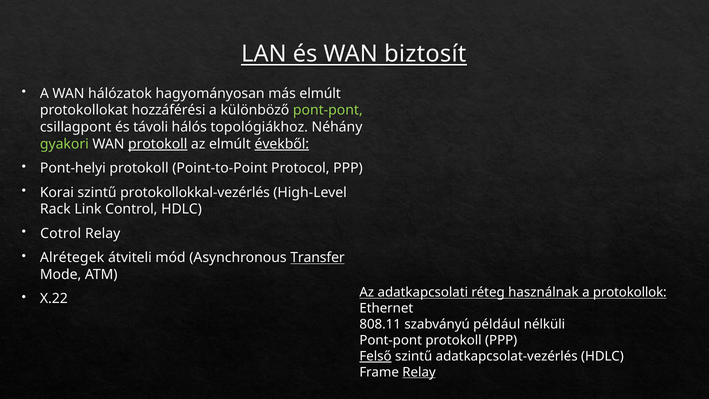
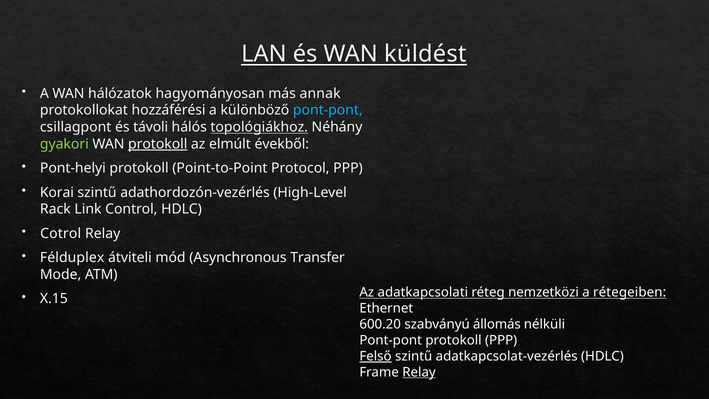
biztosít: biztosít -> küldést (425, 54)
más elmúlt: elmúlt -> annak (320, 93)
pont-pont colour: light green -> light blue (328, 110)
topológiákhoz underline: none -> present (259, 127)
évekből underline: present -> none (282, 144)
protokollokkal-vezérlés: protokollokkal-vezérlés -> adathordozón-vezérlés (195, 192)
Alrétegek: Alrétegek -> Félduplex (72, 258)
Transfer underline: present -> none (317, 258)
X.22: X.22 -> X.15 (54, 299)
használnak: használnak -> nemzetközi (543, 292)
protokollok: protokollok -> rétegeiben (630, 292)
808.11: 808.11 -> 600.20 (380, 324)
például: például -> állomás (497, 324)
